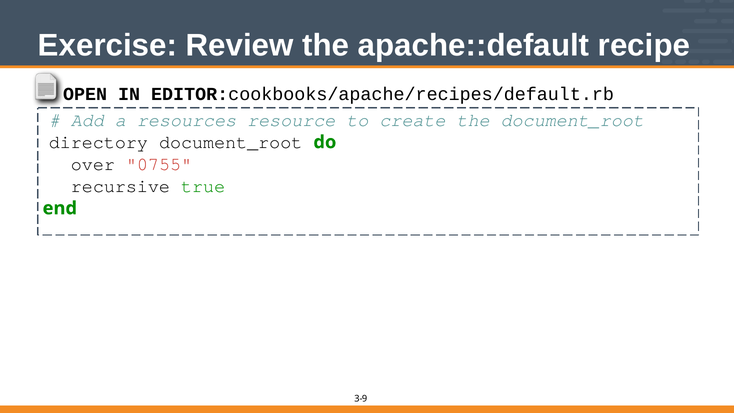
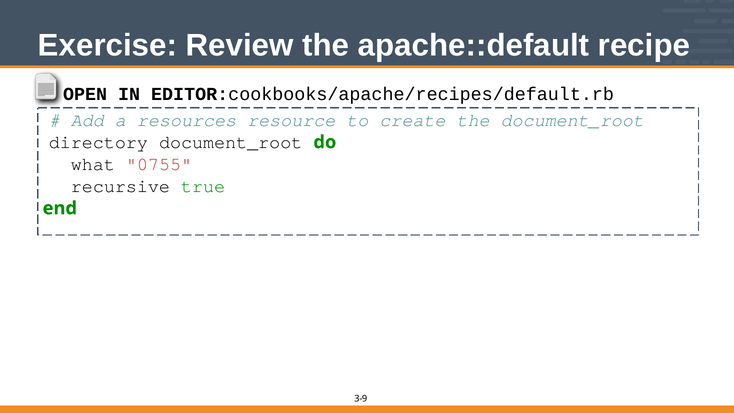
over: over -> what (93, 164)
